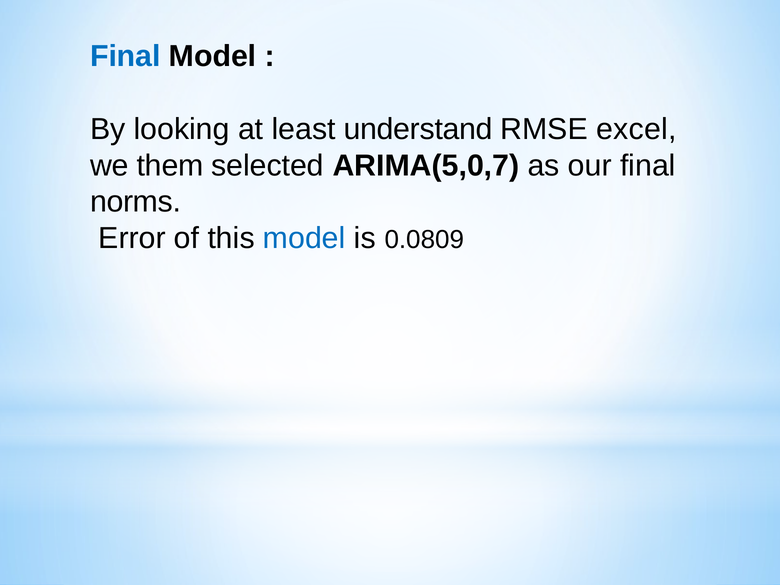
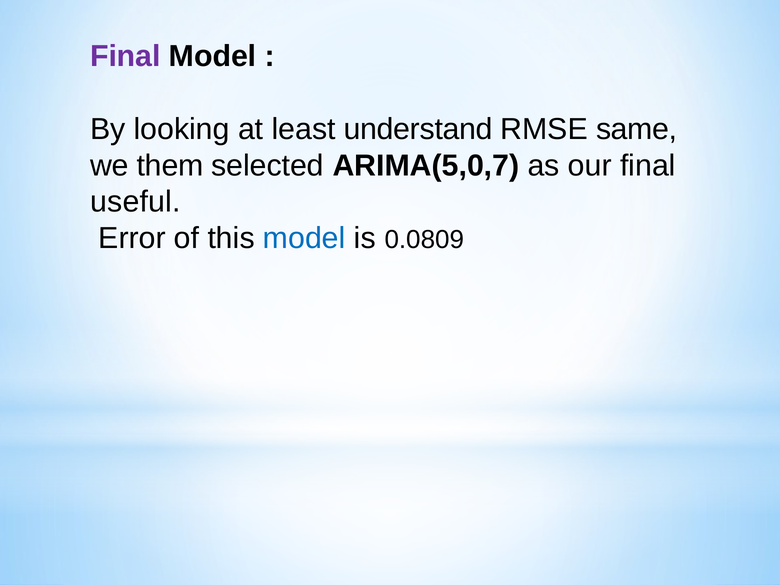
Final colour: blue -> purple (125, 56)
excel: excel -> same (637, 129)
norms: norms -> useful (135, 202)
